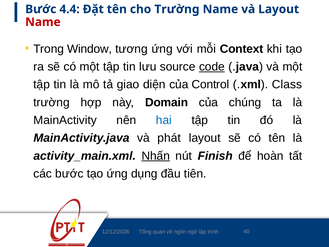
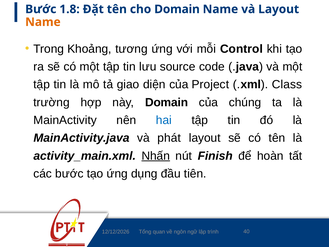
4.4: 4.4 -> 1.8 (70, 9)
cho Trường: Trường -> Domain (177, 9)
Name colour: red -> orange (43, 22)
Window: Window -> Khoảng (89, 49)
Context: Context -> Control (241, 49)
code underline: present -> none (212, 67)
Control: Control -> Project (210, 84)
